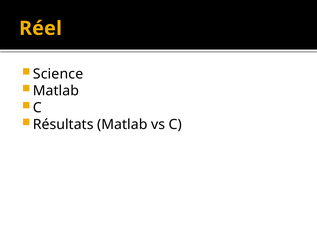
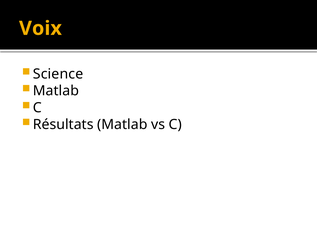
Réel: Réel -> Voix (40, 28)
